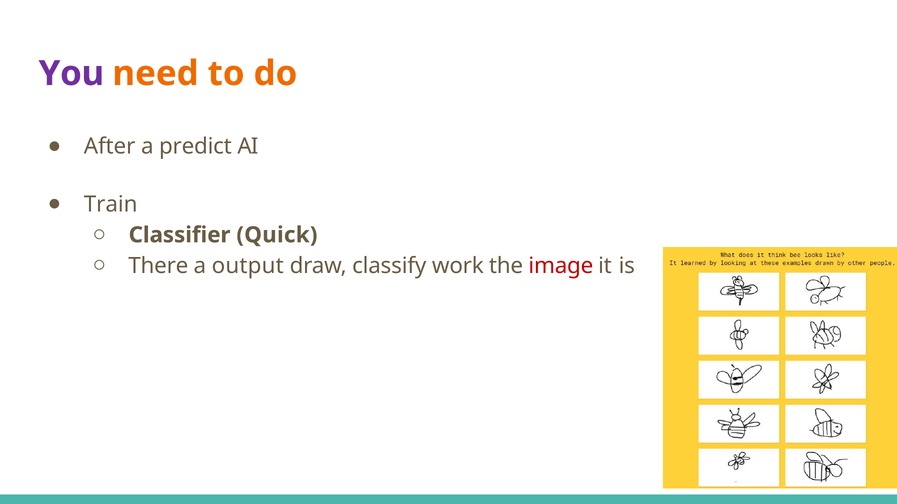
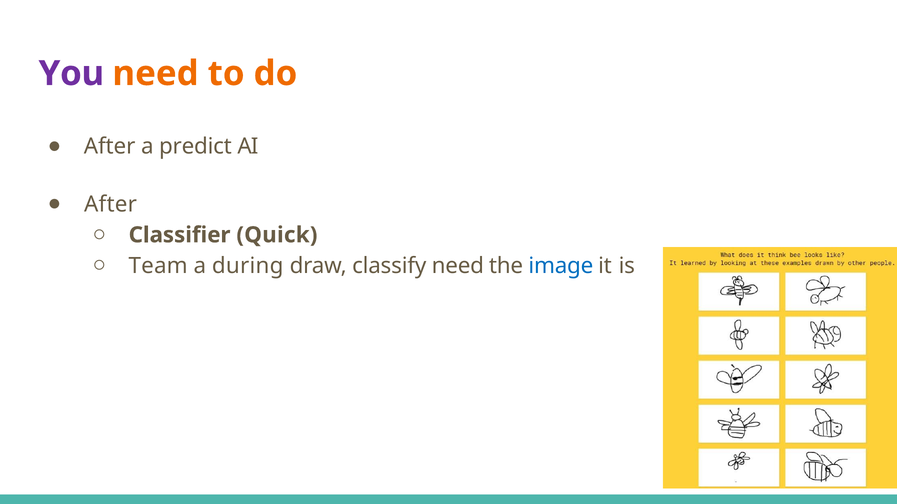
Train: Train -> After (110, 204)
There: There -> Team (158, 266)
output: output -> during (248, 266)
classify work: work -> need (458, 266)
image colour: red -> blue (561, 266)
